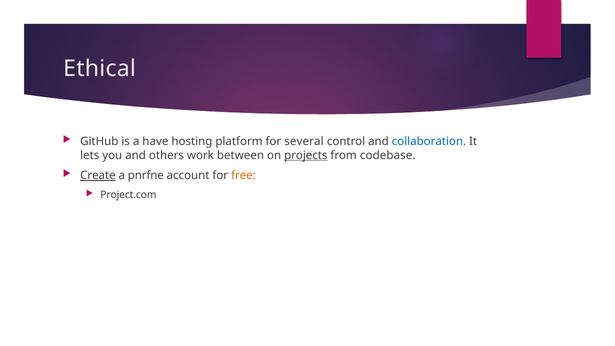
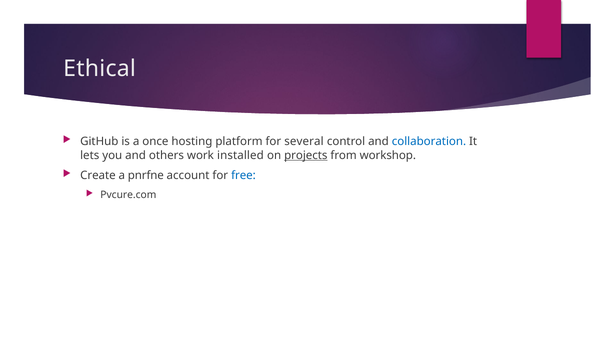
have: have -> once (155, 141)
between: between -> installed (240, 155)
codebase: codebase -> workshop (388, 155)
Create underline: present -> none (98, 175)
free colour: orange -> blue (243, 175)
Project.com: Project.com -> Pvcure.com (128, 195)
